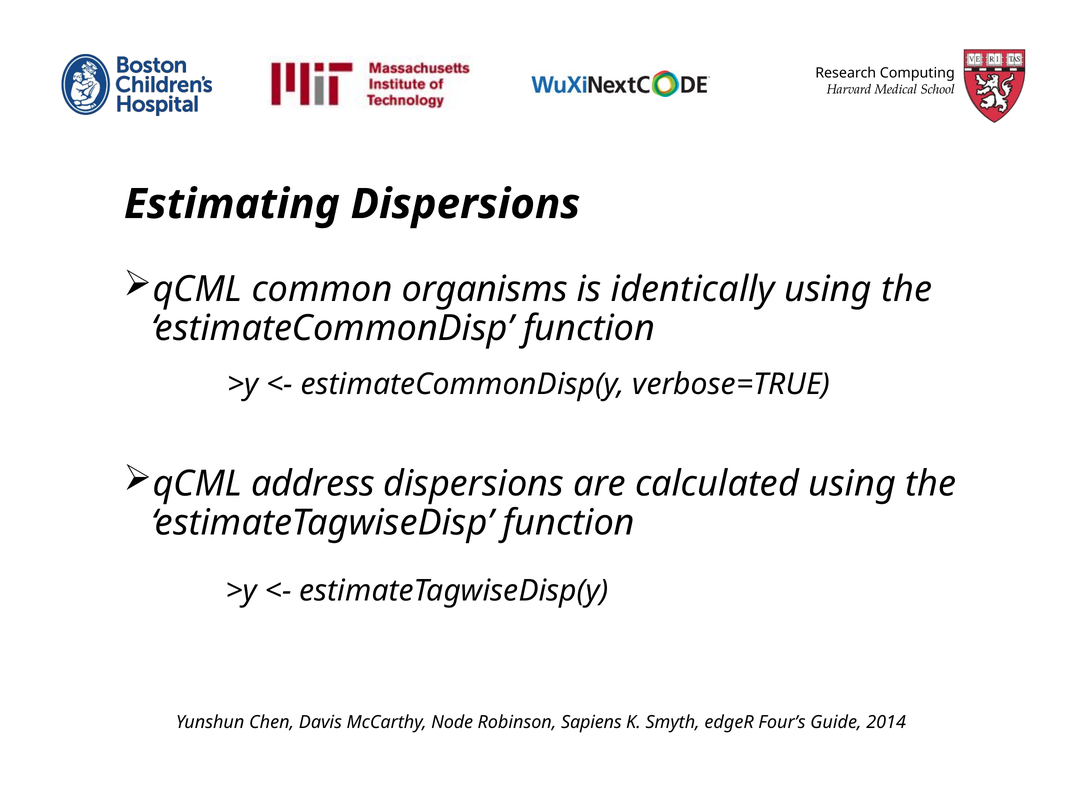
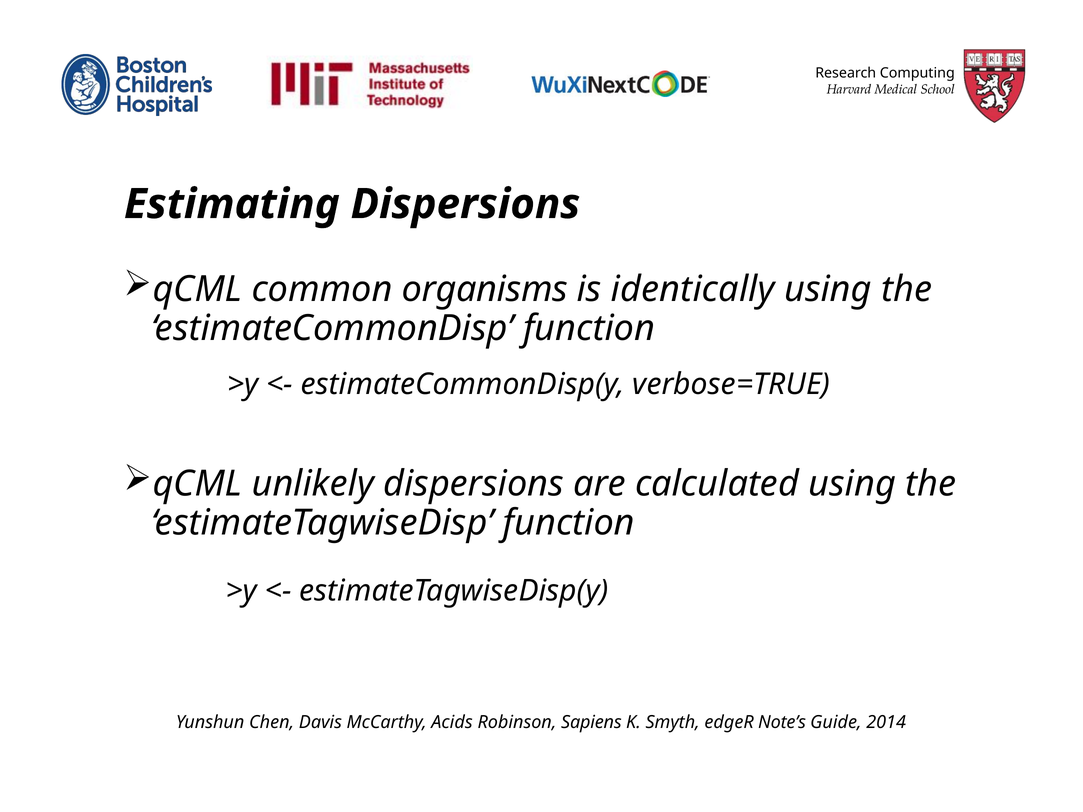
address: address -> unlikely (313, 484)
Node: Node -> Acids (452, 723)
Four’s: Four’s -> Note’s (782, 723)
